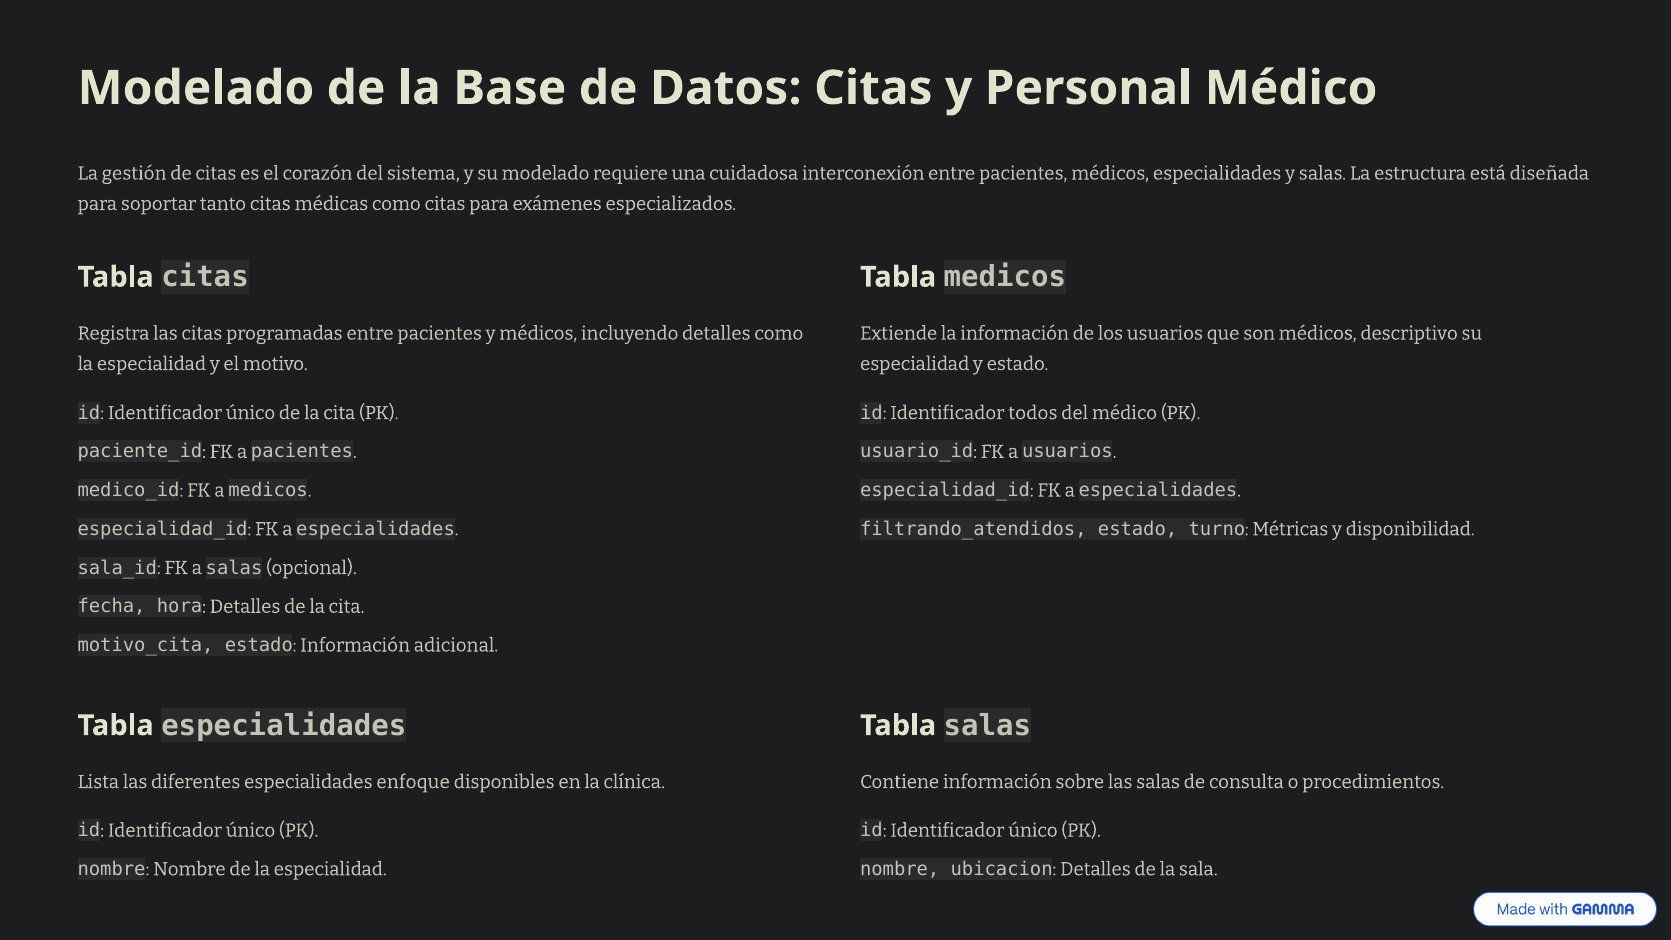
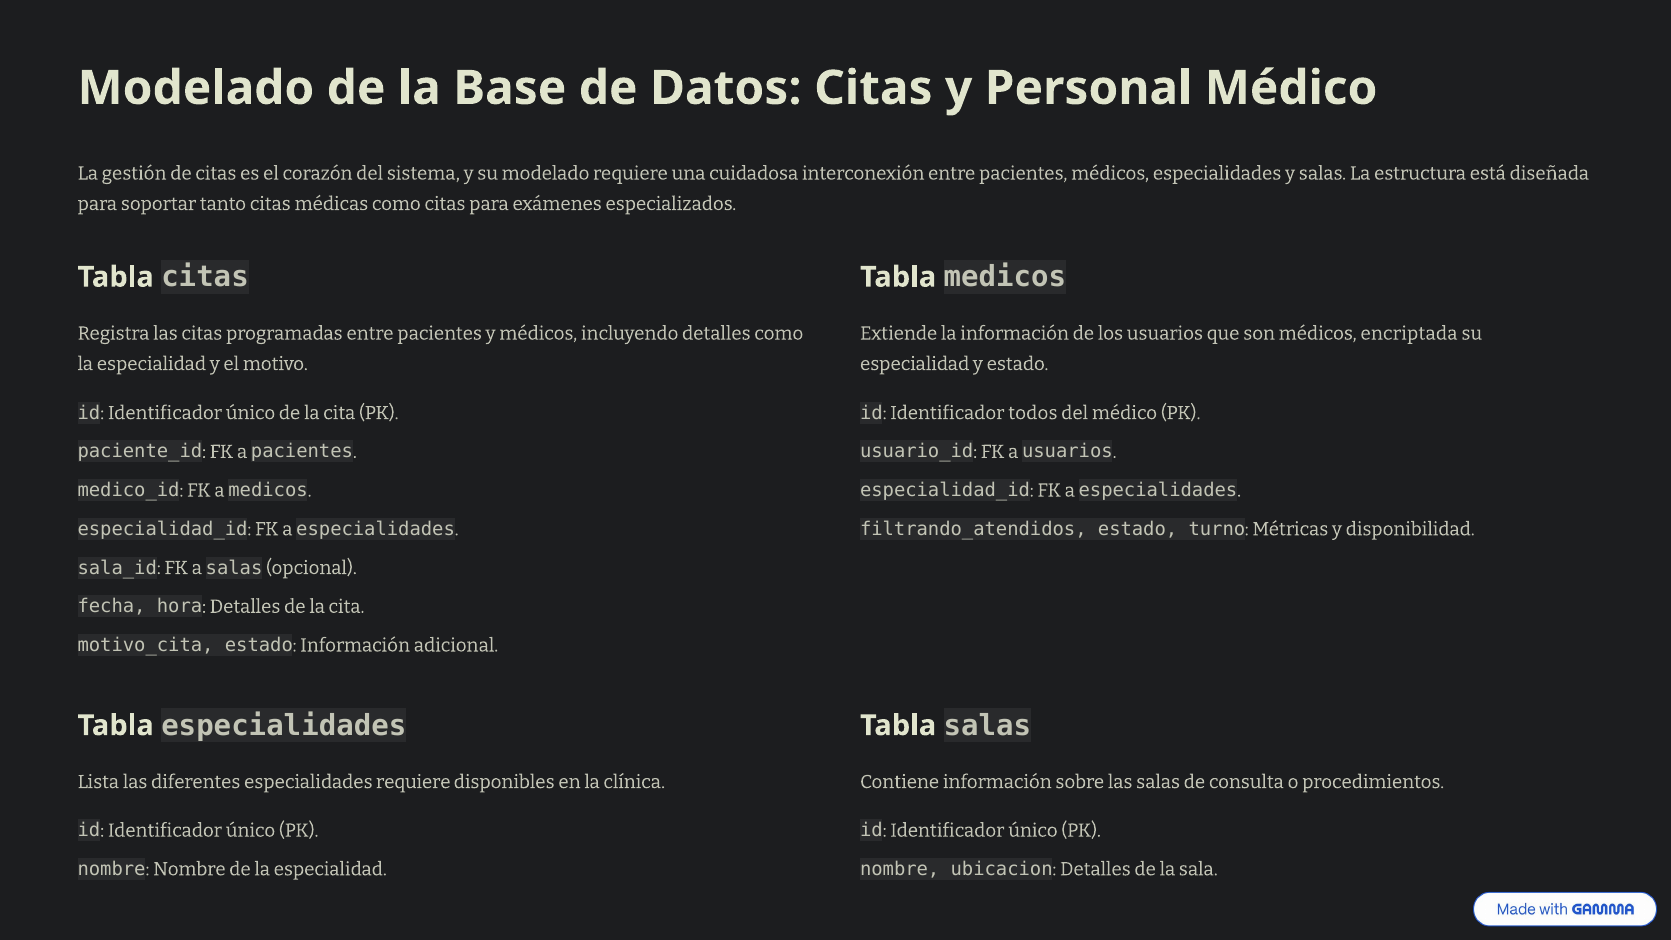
descriptivo: descriptivo -> encriptada (1409, 333)
especialidades enfoque: enfoque -> requiere (413, 782)
